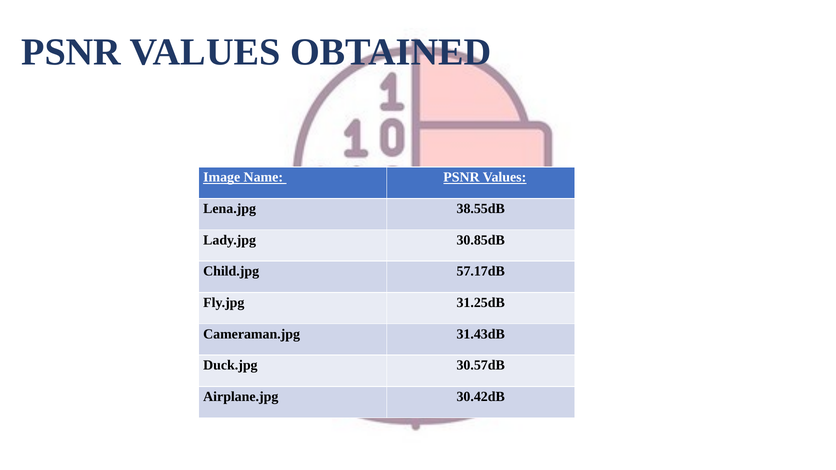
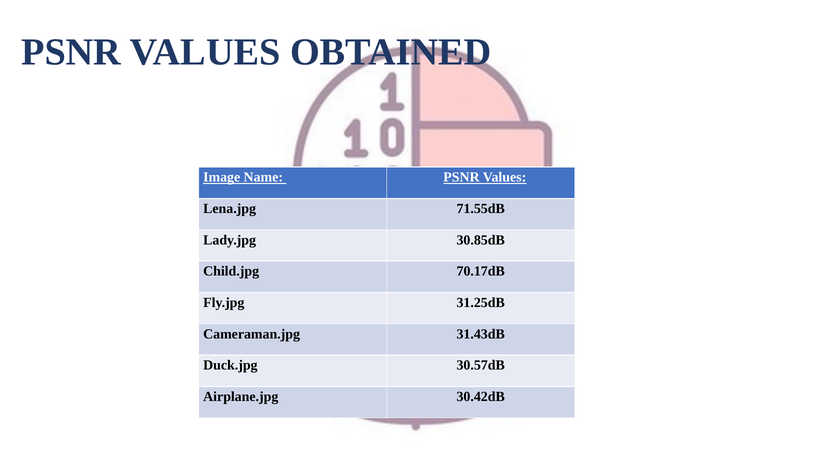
38.55dB: 38.55dB -> 71.55dB (481, 209)
57.17dB: 57.17dB -> 70.17dB (481, 271)
